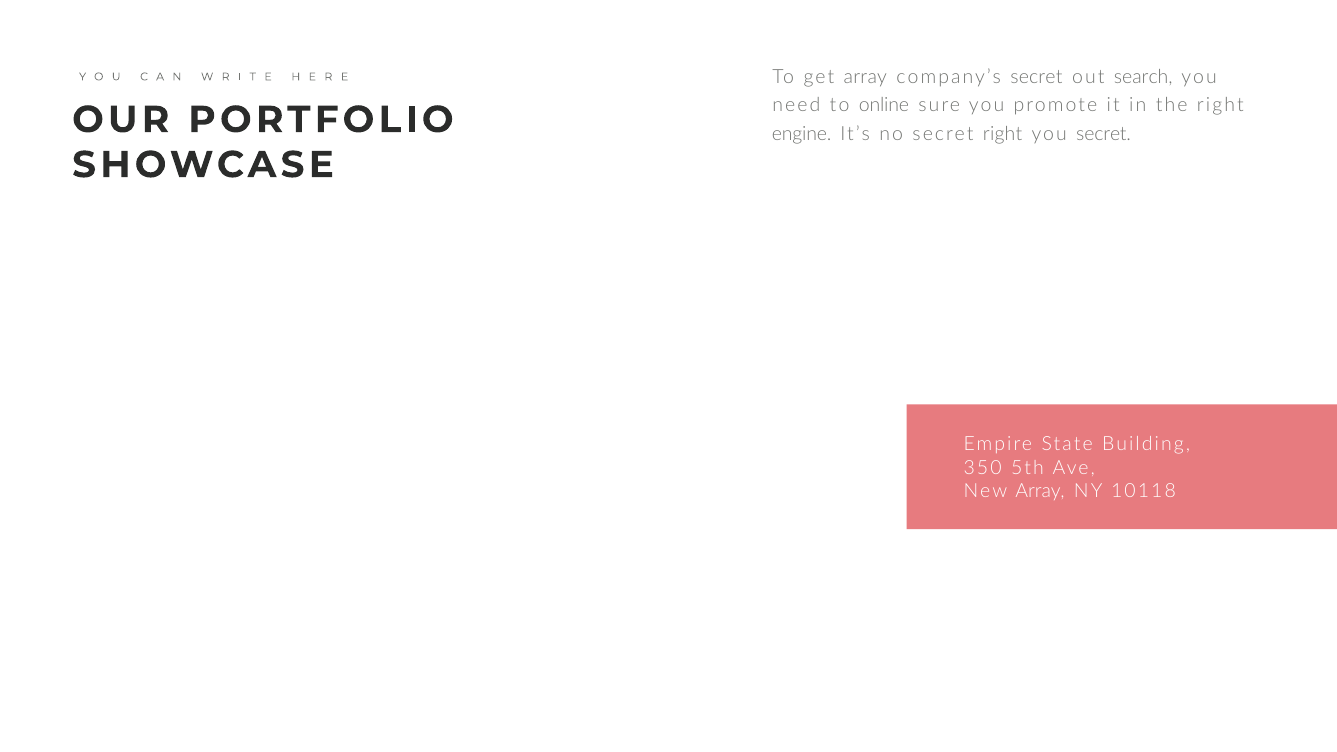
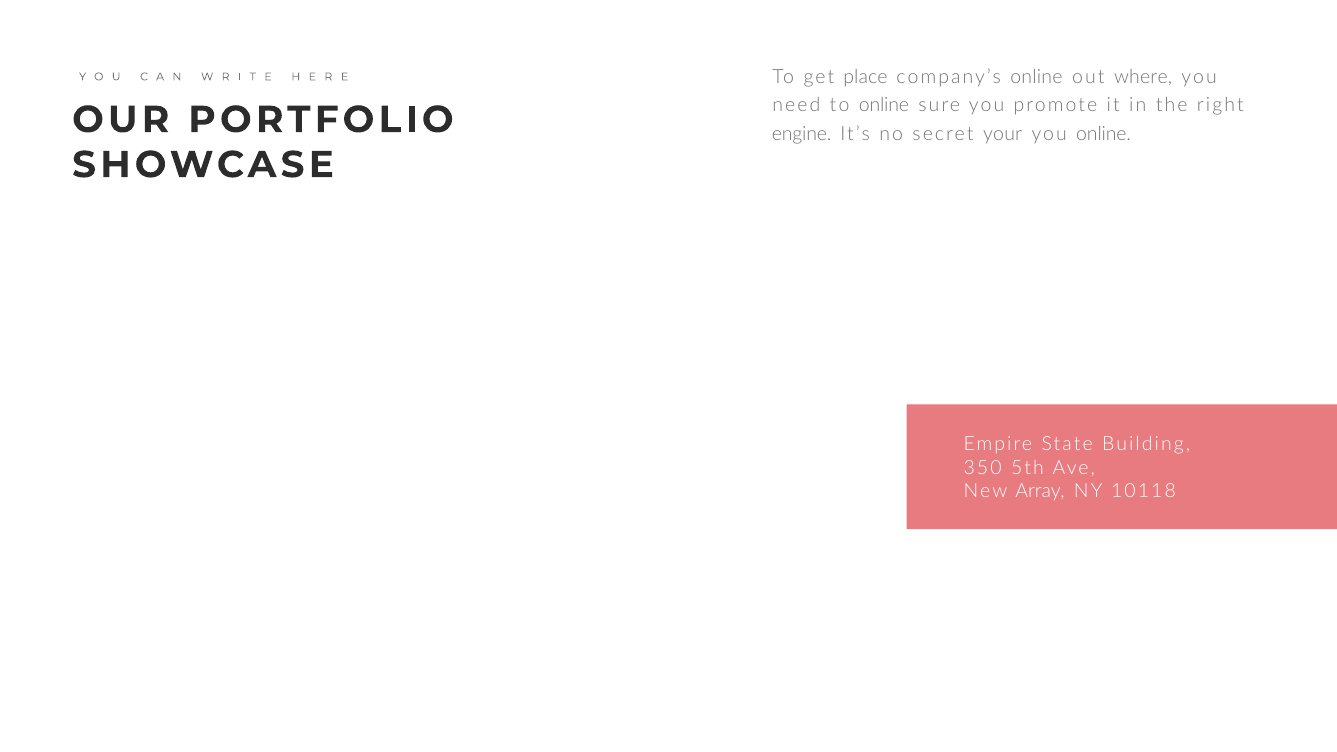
get array: array -> place (865, 77)
company’s secret: secret -> online (1036, 77)
search: search -> where (1143, 77)
secret right: right -> your (1003, 134)
you secret: secret -> online (1104, 134)
